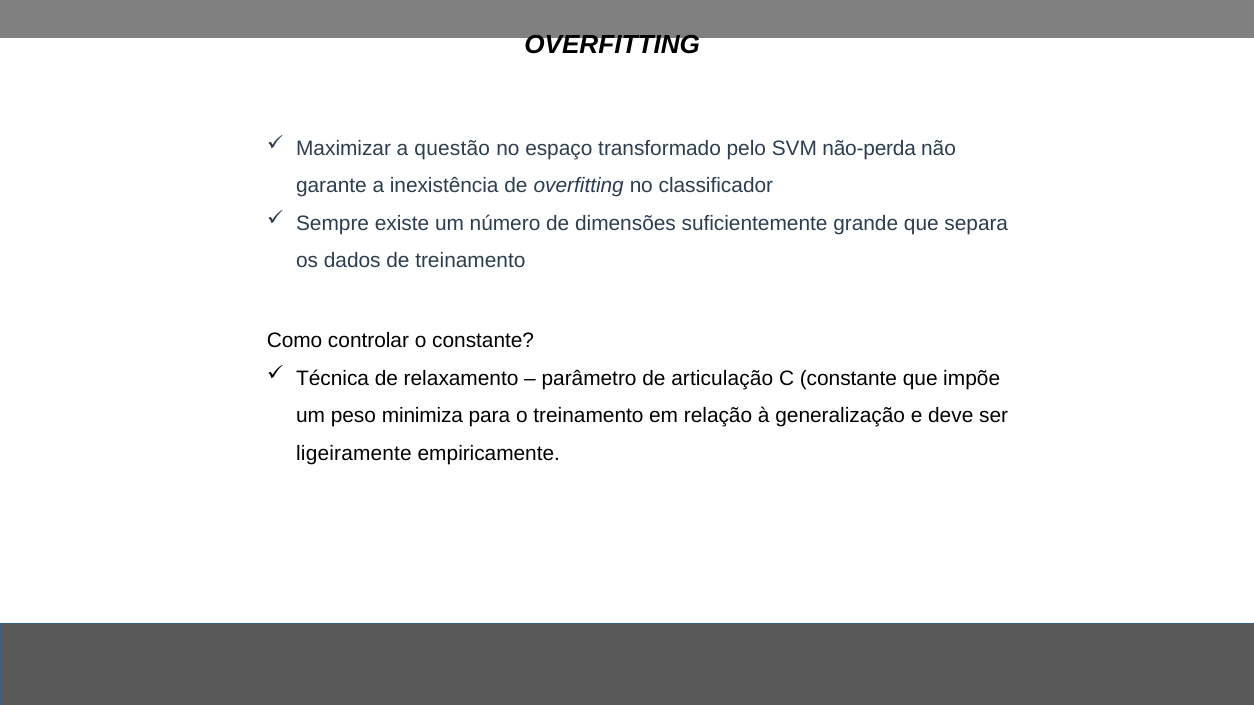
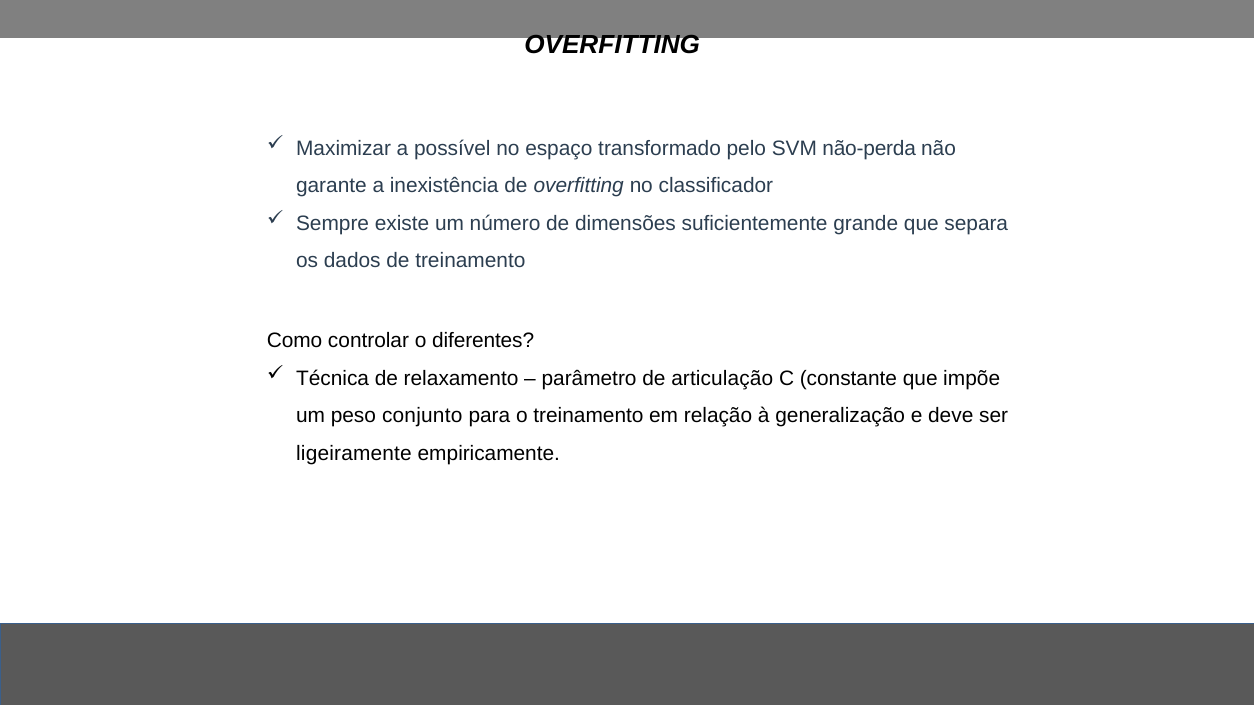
questão: questão -> possível (452, 148)
o constante: constante -> diferentes (483, 341)
minimiza: minimiza -> conjunto (422, 416)
